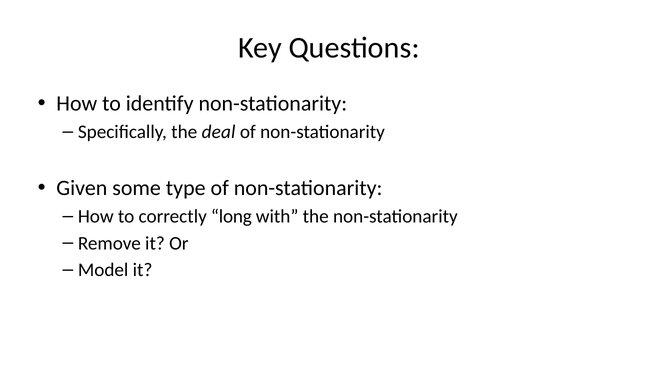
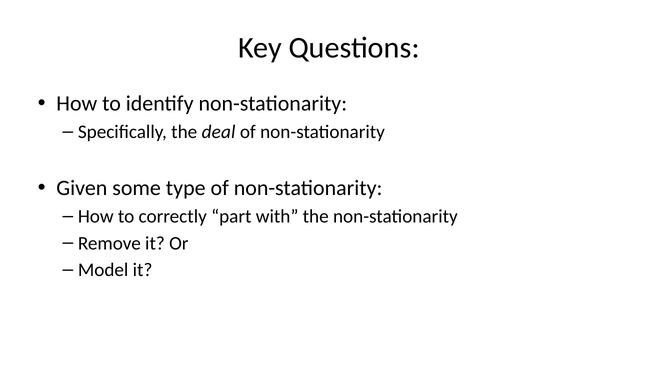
long: long -> part (231, 216)
